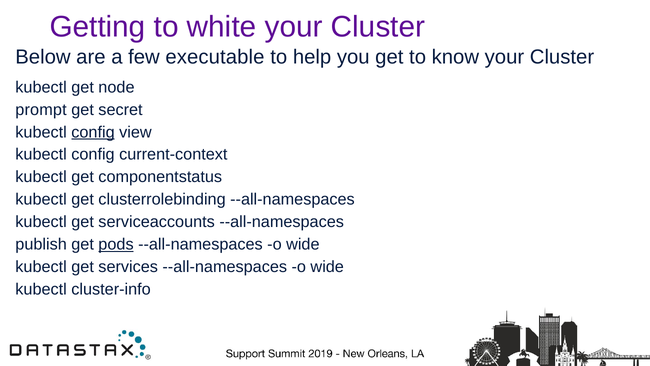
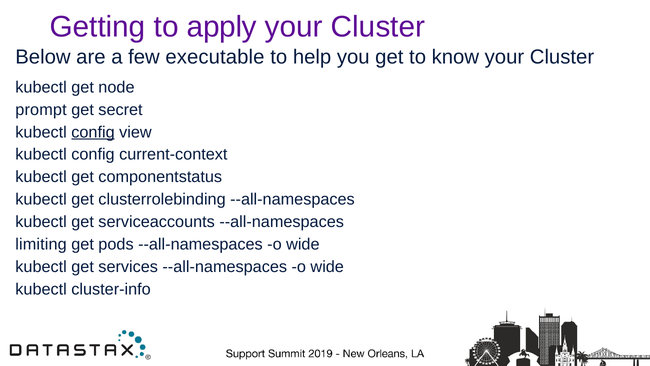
white: white -> apply (222, 27)
publish: publish -> limiting (41, 244)
pods underline: present -> none (116, 244)
